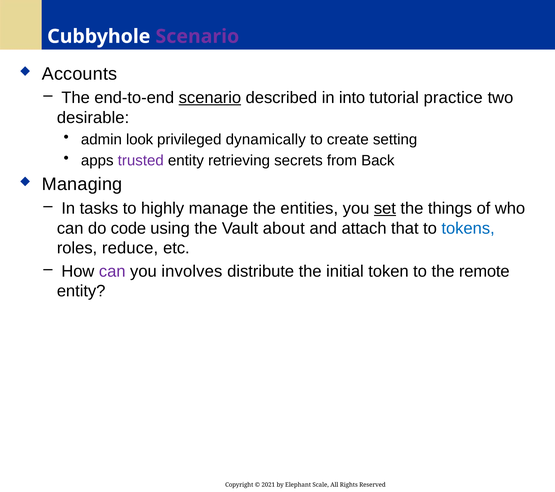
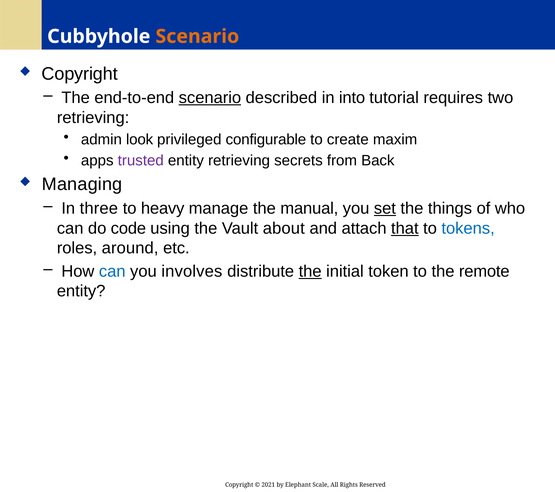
Scenario colour: purple -> orange (197, 36)
Accounts: Accounts -> Copyright (80, 74)
practice: practice -> requires (453, 98)
desirable: desirable -> retrieving (93, 118)
dynamically: dynamically -> configurable (266, 139)
setting: setting -> maxim (395, 139)
tasks: tasks -> three (99, 208)
highly: highly -> heavy (163, 208)
entities: entities -> manual (309, 208)
that underline: none -> present (405, 228)
reduce: reduce -> around (130, 248)
can colour: purple -> blue (112, 271)
the underline: none -> present (310, 271)
